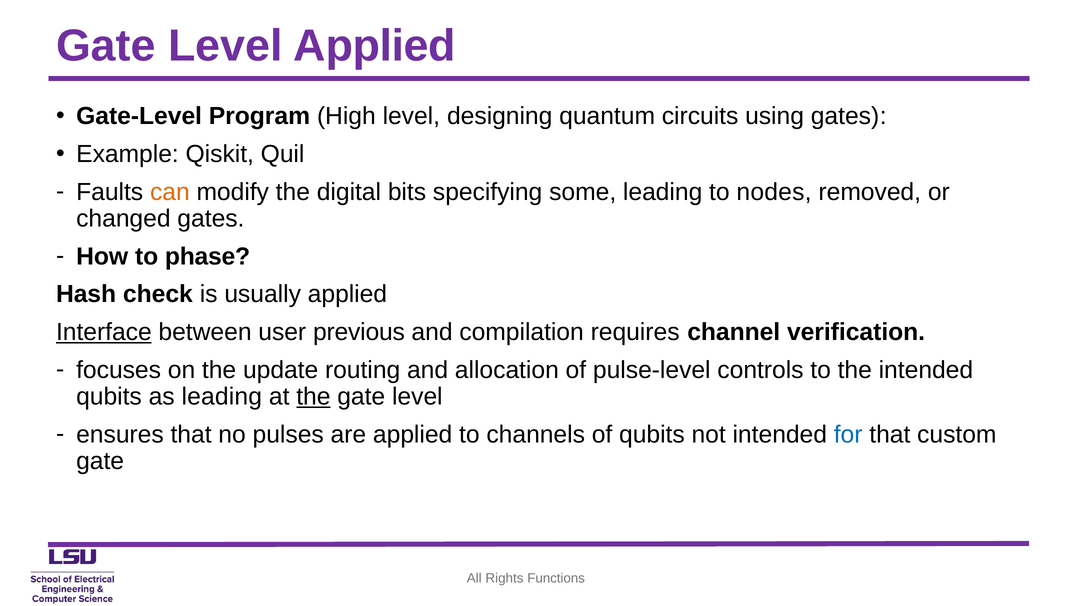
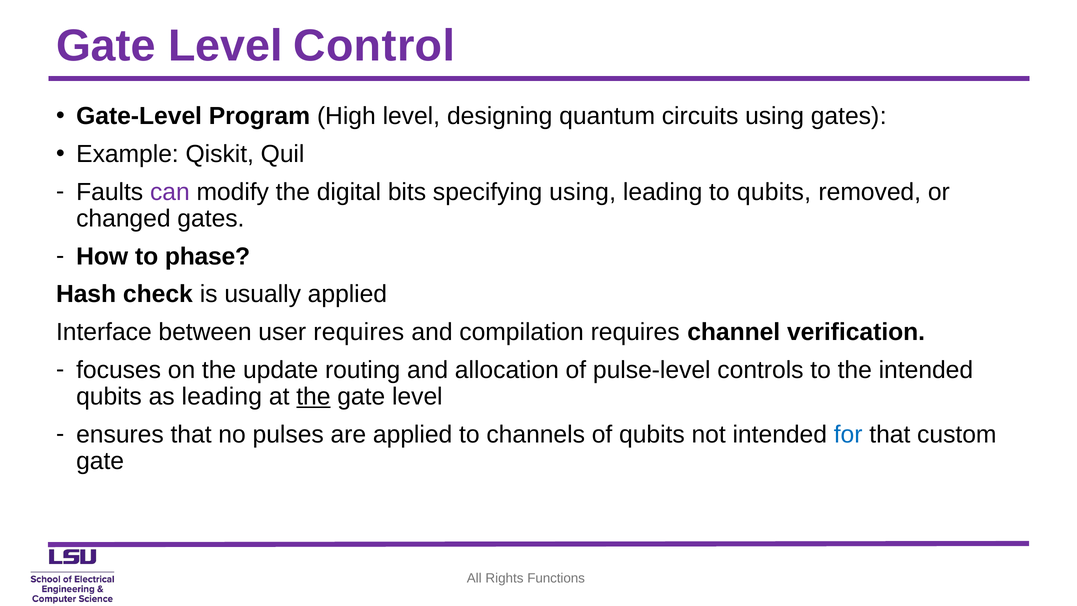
Level Applied: Applied -> Control (374, 46)
can colour: orange -> purple (170, 192)
specifying some: some -> using (583, 192)
to nodes: nodes -> qubits (774, 192)
Interface underline: present -> none (104, 332)
user previous: previous -> requires (359, 332)
